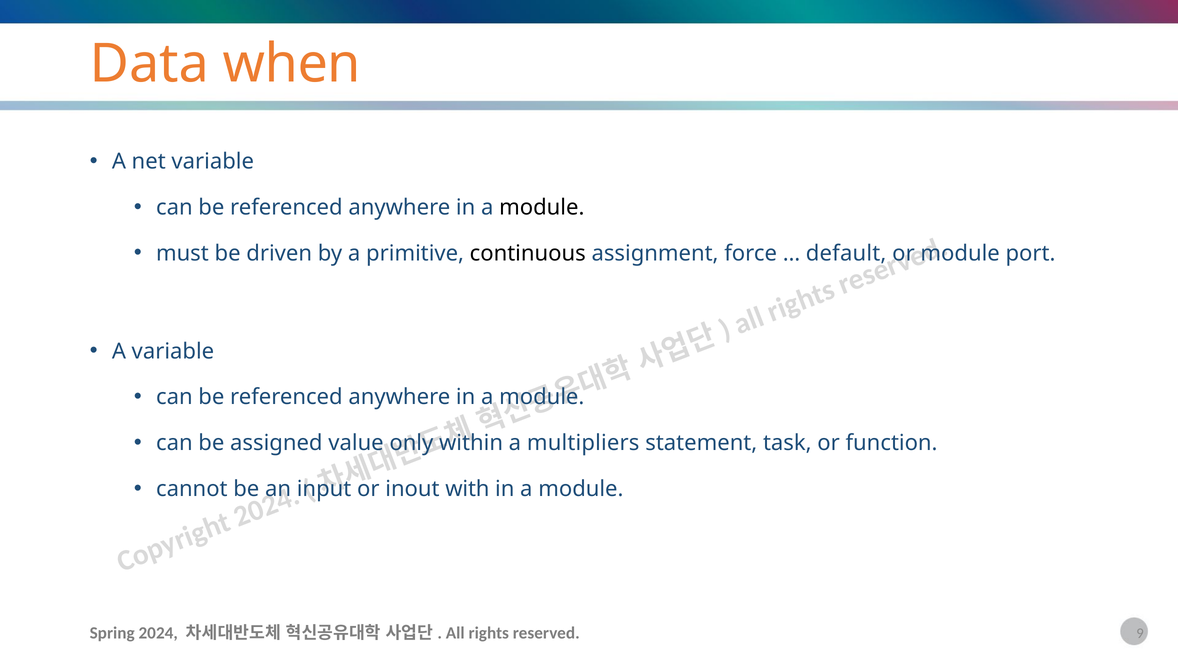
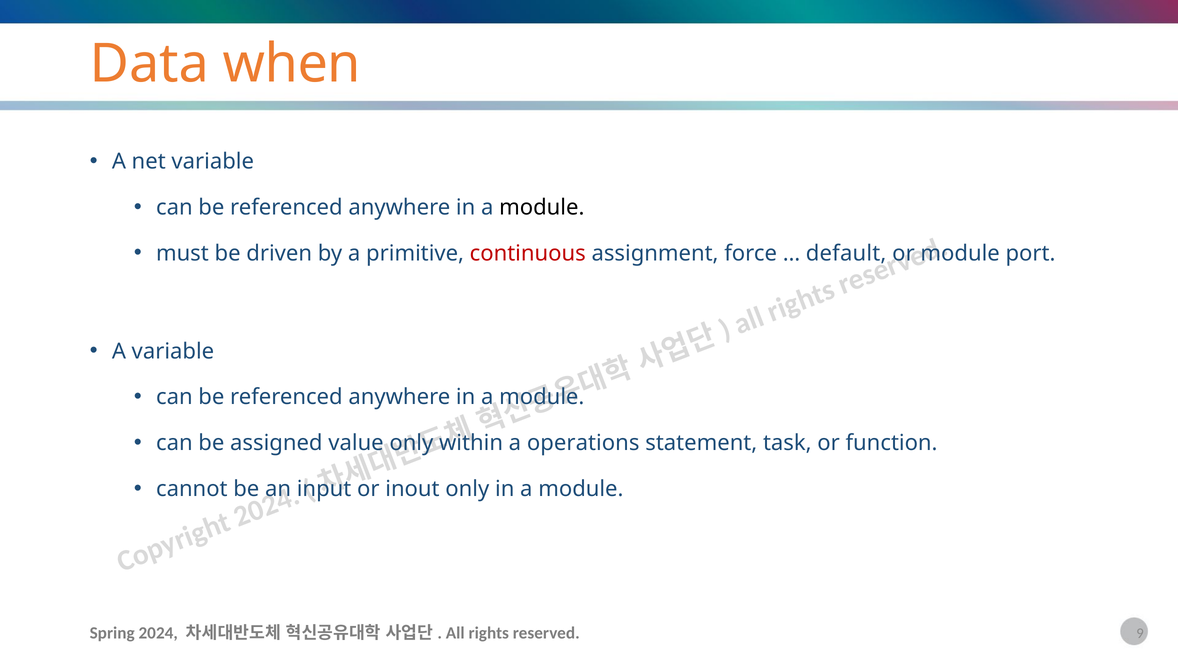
continuous colour: black -> red (528, 253)
multipliers: multipliers -> operations (583, 443)
inout with: with -> only (467, 489)
